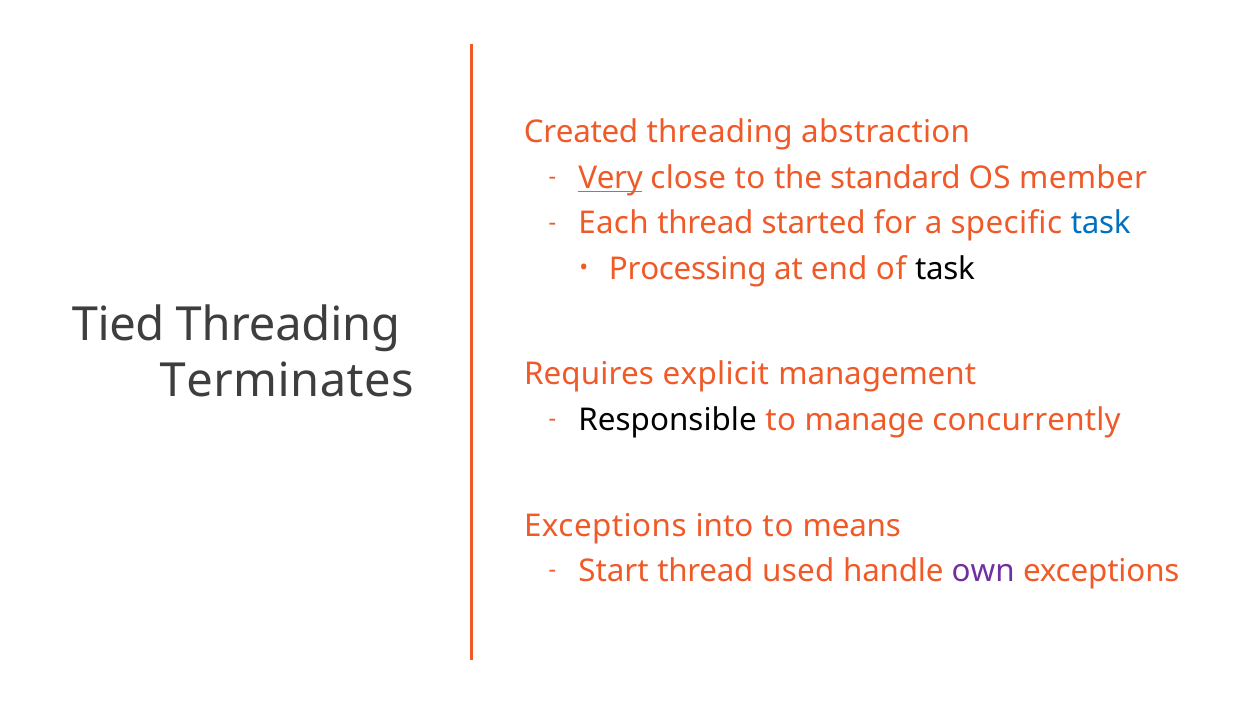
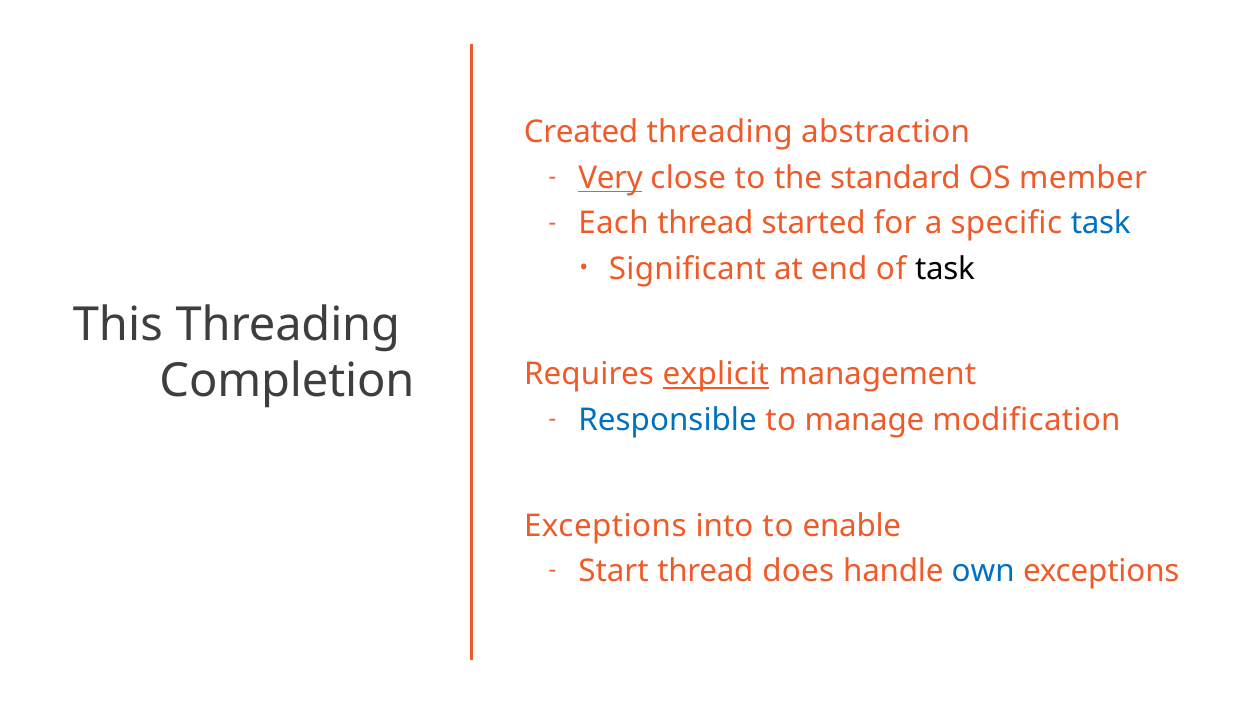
Processing: Processing -> Significant (687, 269)
Tied: Tied -> This (118, 325)
explicit underline: none -> present (716, 375)
Terminates: Terminates -> Completion (287, 382)
Responsible colour: black -> blue (668, 420)
concurrently: concurrently -> modification (1026, 420)
means: means -> enable (852, 526)
used: used -> does (798, 571)
own colour: purple -> blue (983, 571)
